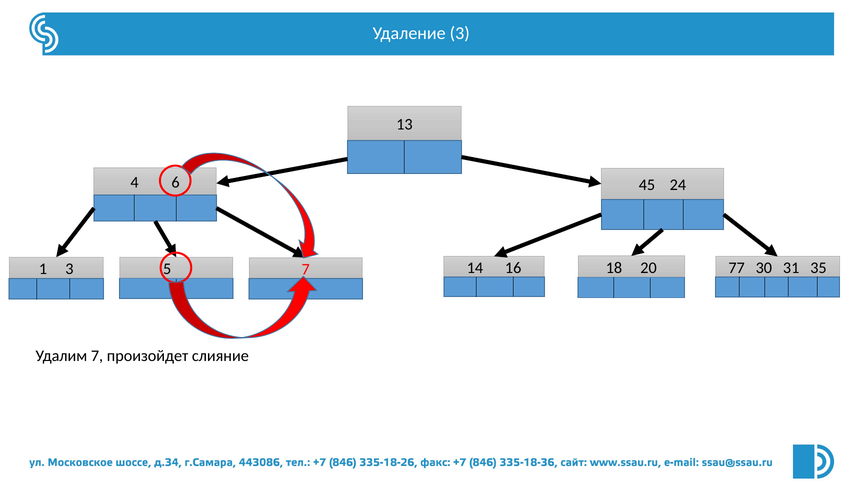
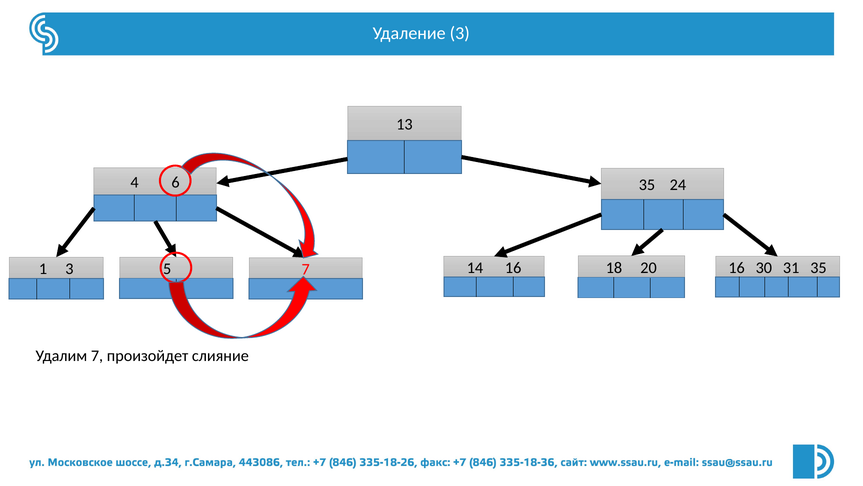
6 45: 45 -> 35 (647, 185)
20 77: 77 -> 16 (737, 268)
